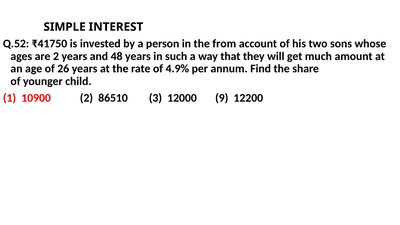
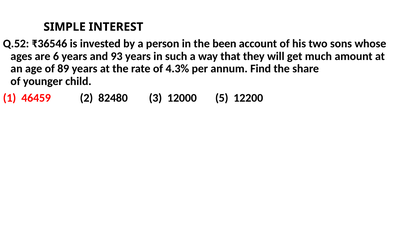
₹41750: ₹41750 -> ₹36546 (49, 44)
from: from -> been (224, 44)
are 2: 2 -> 6 (56, 56)
48: 48 -> 93 (117, 56)
26: 26 -> 89 (63, 69)
4.9%: 4.9% -> 4.3% (177, 69)
10900: 10900 -> 46459 (36, 98)
86510: 86510 -> 82480 (113, 98)
9: 9 -> 5 (222, 98)
